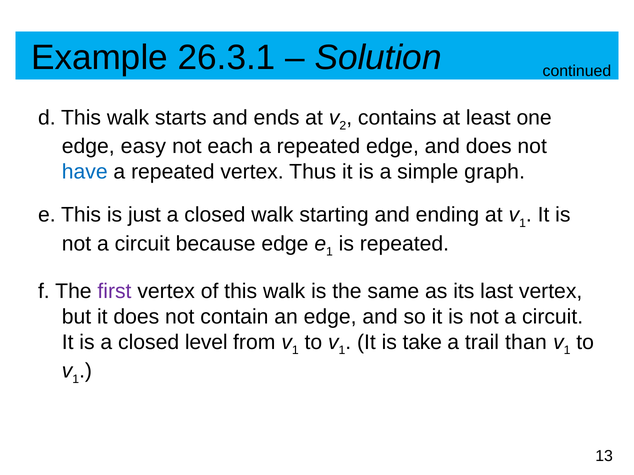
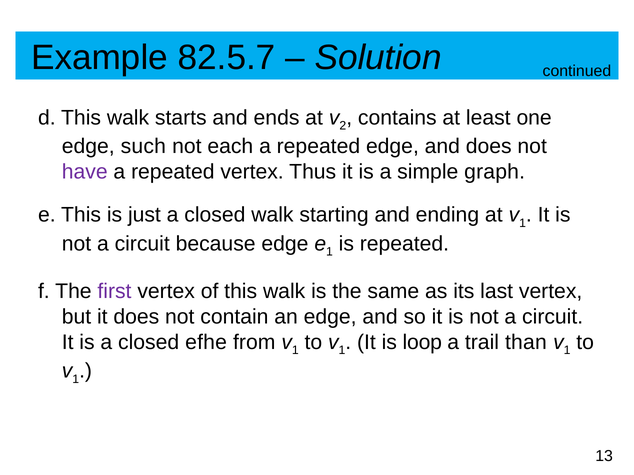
26.3.1: 26.3.1 -> 82.5.7 (227, 58)
easy: easy -> such (143, 147)
have colour: blue -> purple (85, 172)
level: level -> efhe (206, 343)
take: take -> loop (422, 343)
